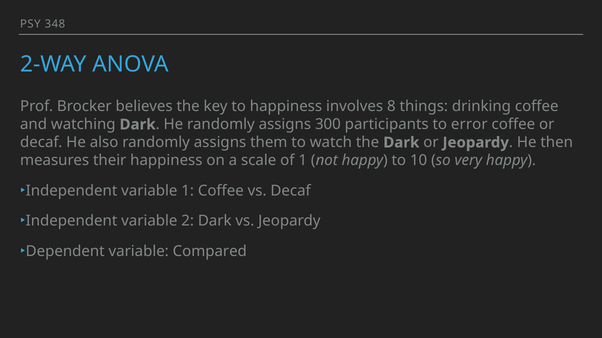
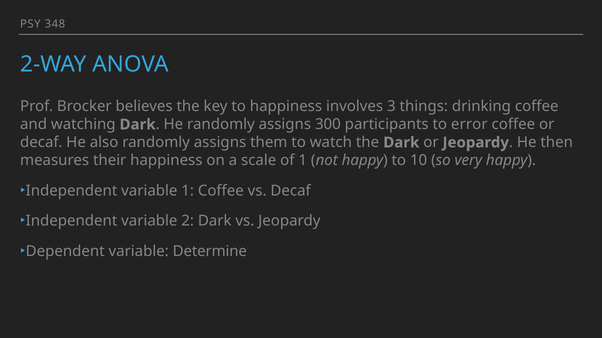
8: 8 -> 3 (391, 107)
Compared: Compared -> Determine (210, 252)
